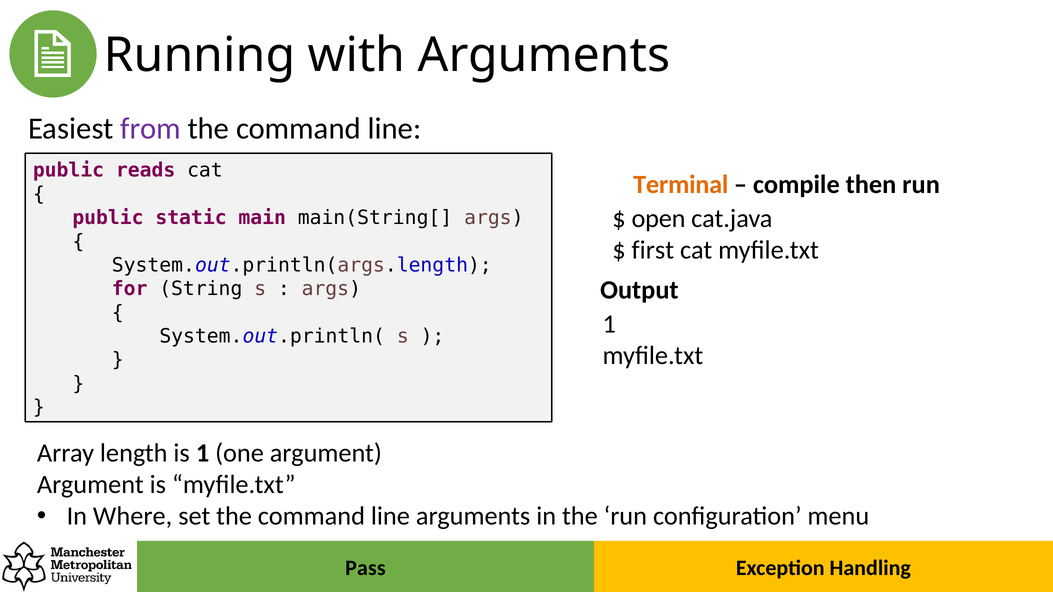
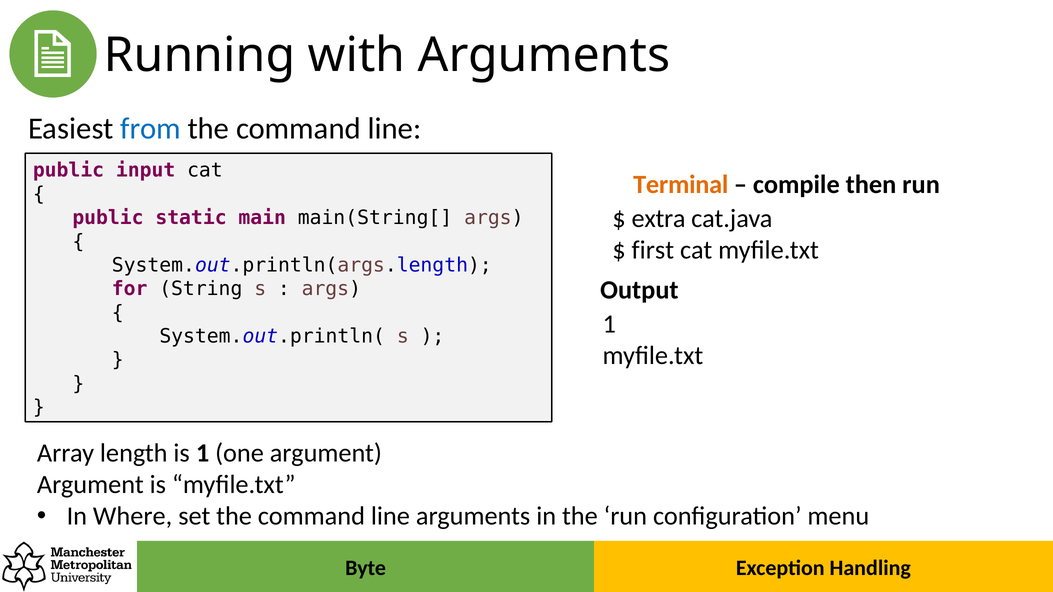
from colour: purple -> blue (151, 129)
reads: reads -> input (146, 171)
open: open -> extra (659, 219)
Pass: Pass -> Byte (366, 568)
